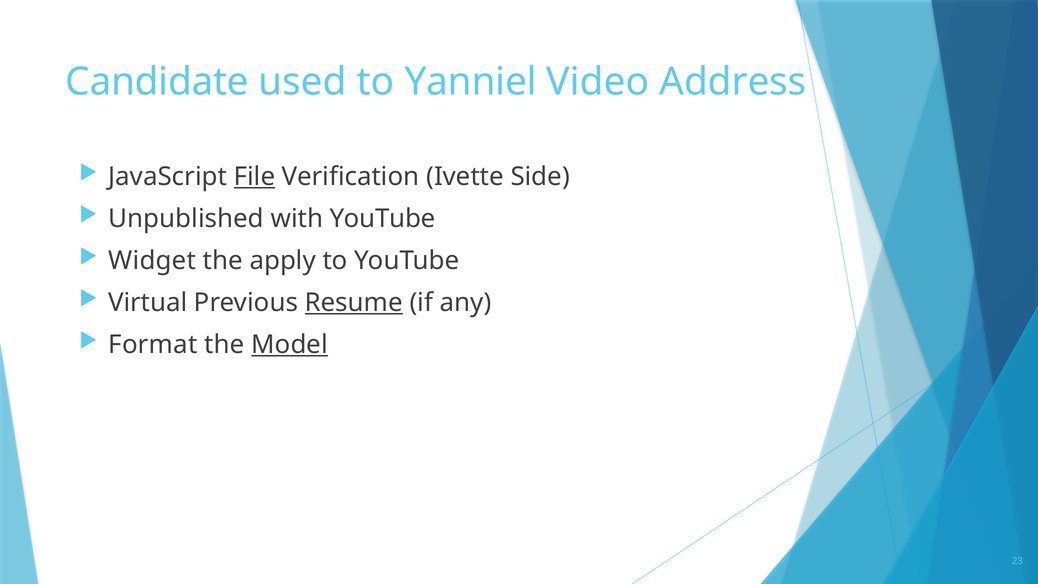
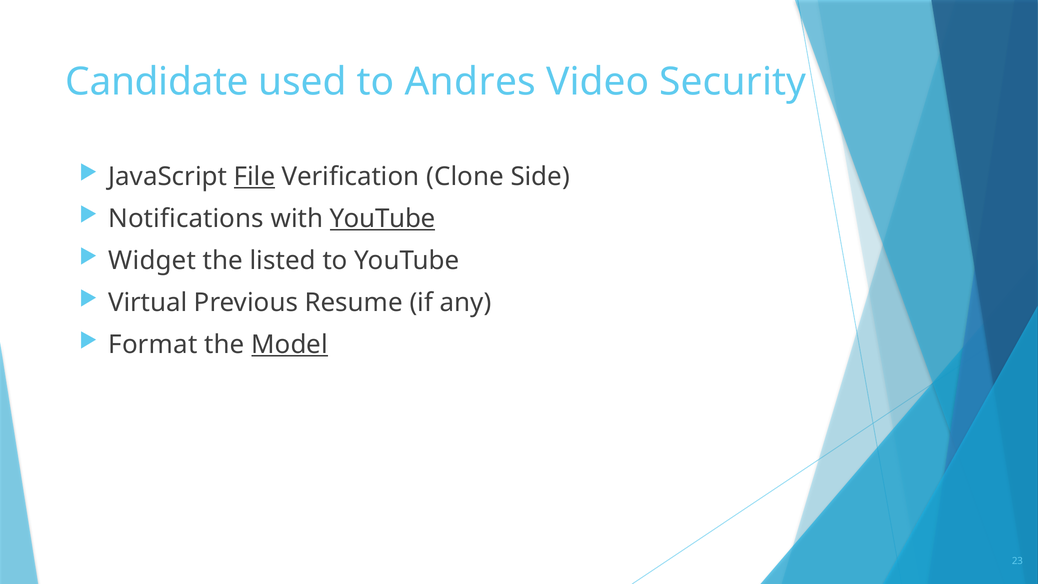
Yanniel: Yanniel -> Andres (470, 82)
Address: Address -> Security (733, 82)
Ivette: Ivette -> Clone (465, 177)
Unpublished: Unpublished -> Notifications (186, 219)
YouTube underline: none -> present (383, 219)
apply: apply -> listed (283, 261)
Resume underline: present -> none (354, 303)
